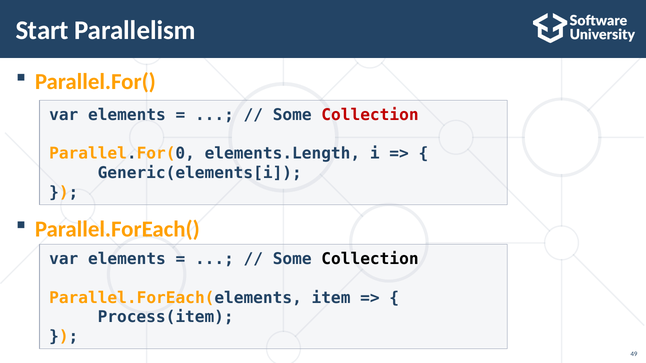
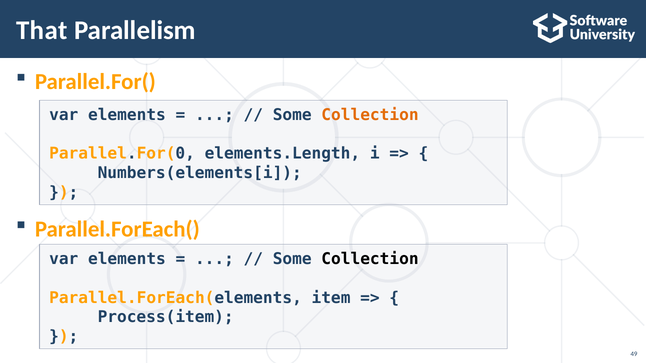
Start: Start -> That (42, 31)
Collection colour: red -> orange (370, 115)
Generic(elements[i: Generic(elements[i -> Numbers(elements[i (200, 173)
